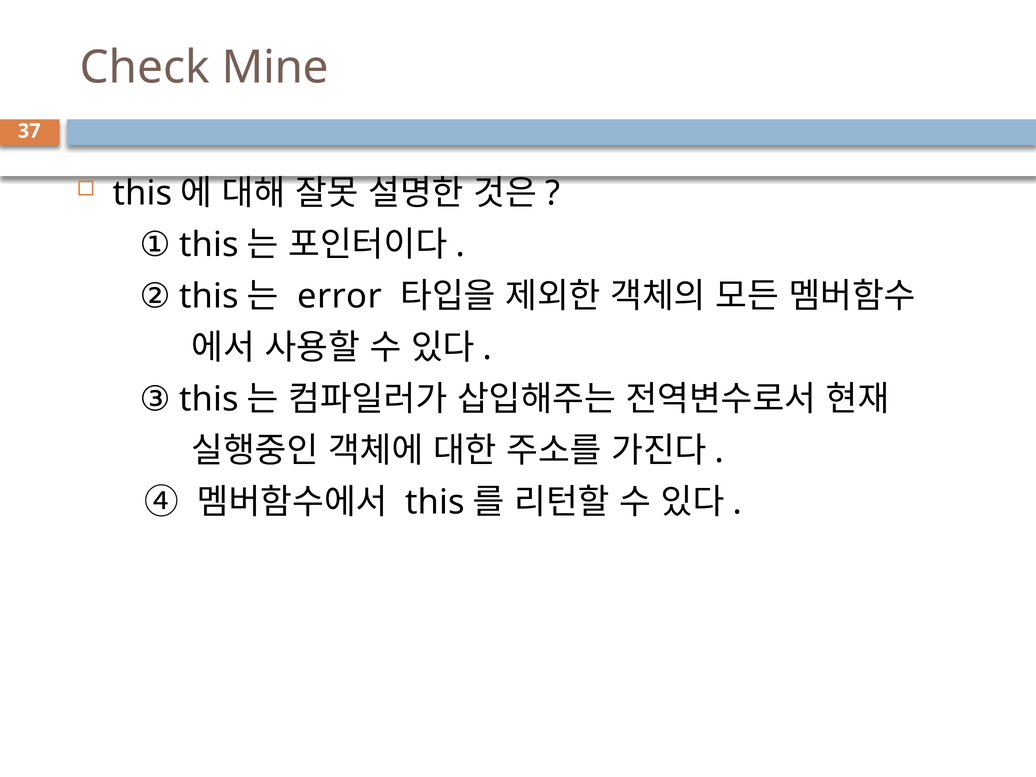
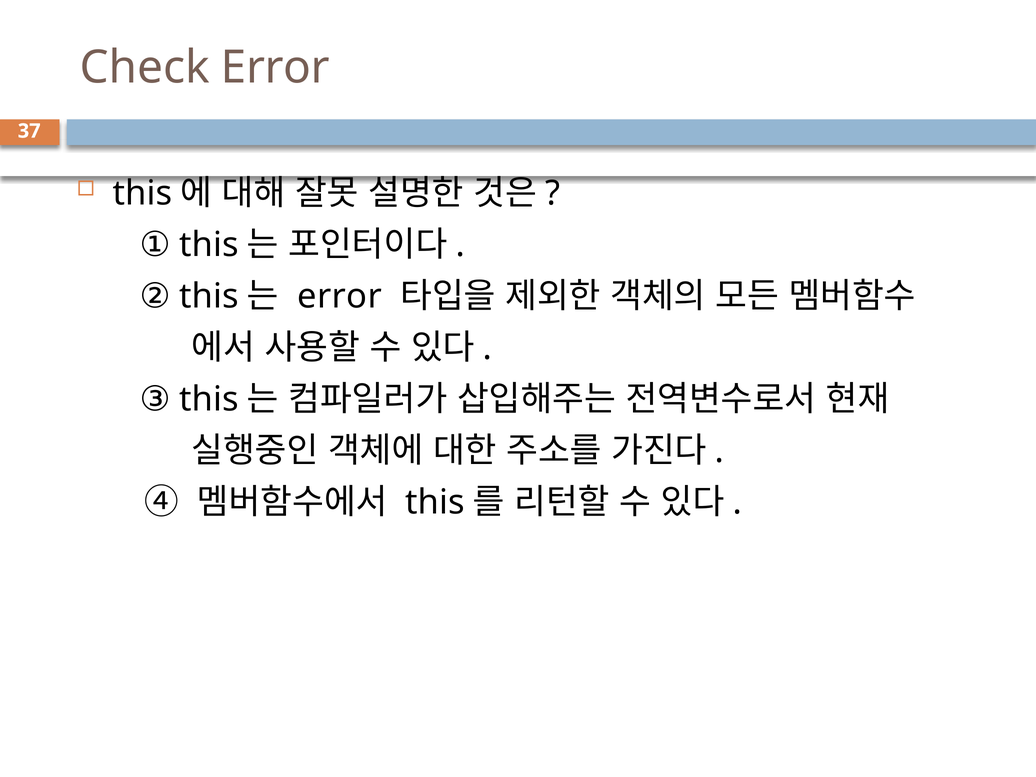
Check Mine: Mine -> Error (275, 68)
